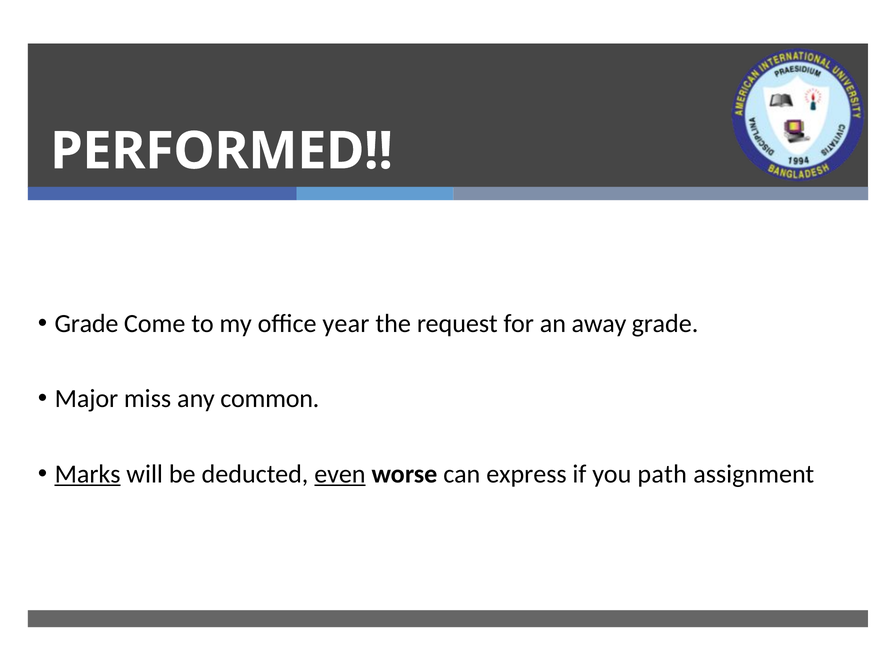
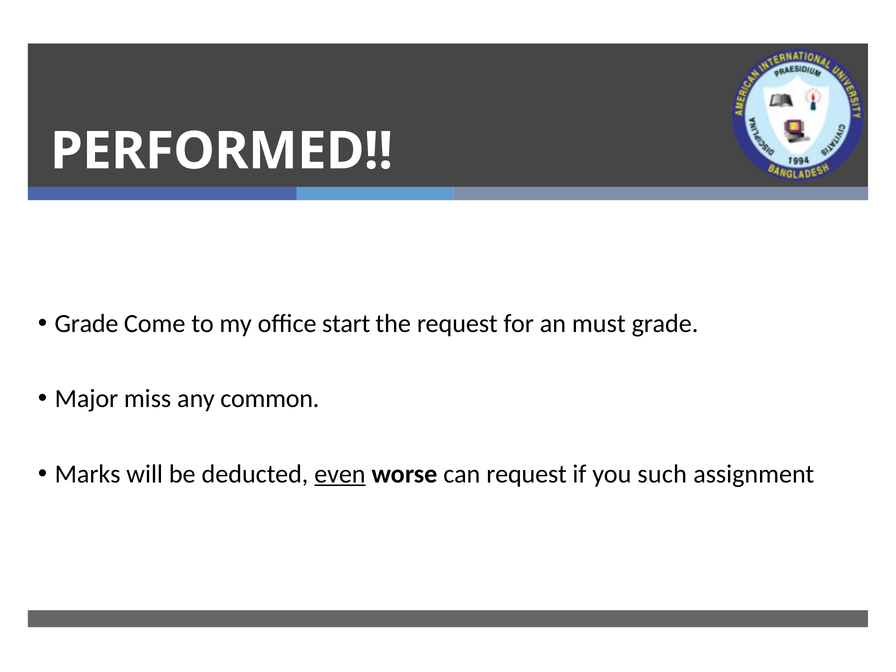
year: year -> start (346, 324)
away: away -> must (599, 324)
Marks underline: present -> none (88, 474)
can express: express -> request (527, 474)
path: path -> such (662, 474)
